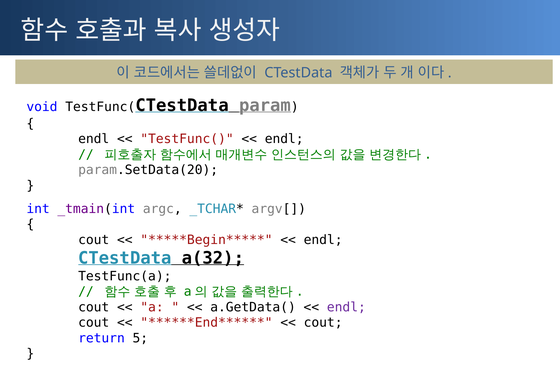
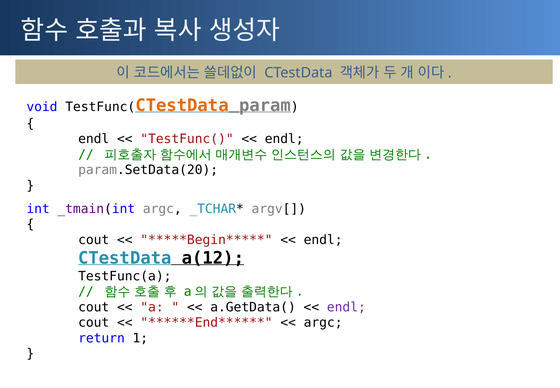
CTestData colour: black -> orange (182, 106)
a(32: a(32 -> a(12 (213, 258)
cout: cout -> argc (323, 322)
5: 5 -> 1 (140, 338)
